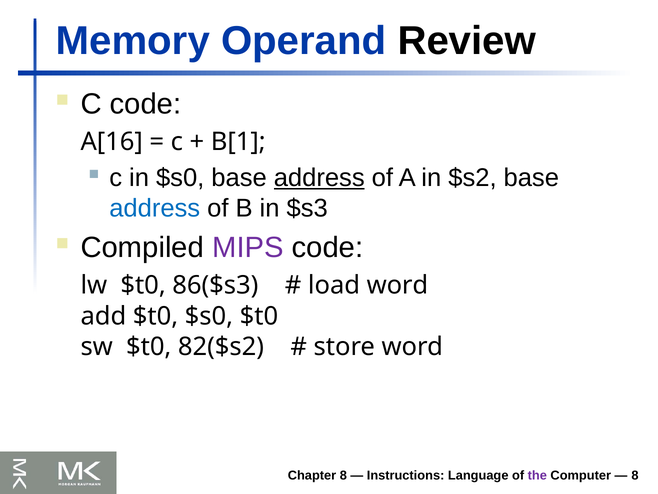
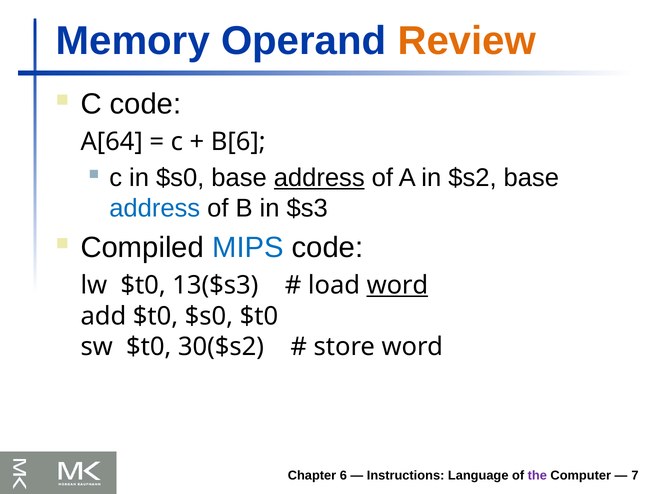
Review colour: black -> orange (467, 41)
A[16: A[16 -> A[64 (112, 142)
B[1: B[1 -> B[6 (238, 142)
MIPS colour: purple -> blue (248, 247)
86($s3: 86($s3 -> 13($s3 (215, 285)
word underline: none -> present (397, 285)
82($s2: 82($s2 -> 30($s2 (221, 346)
Chapter 8: 8 -> 6 (343, 475)
8: 8 -> 7 (635, 475)
